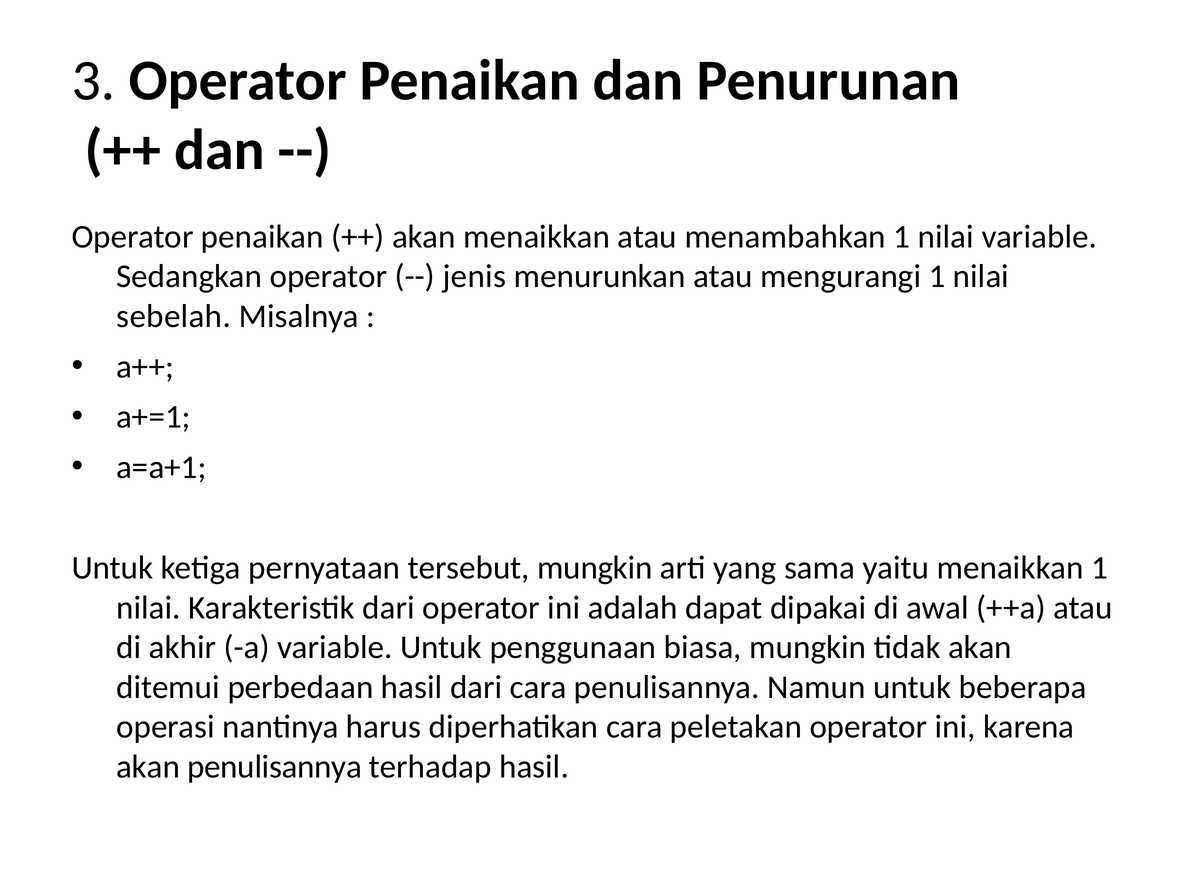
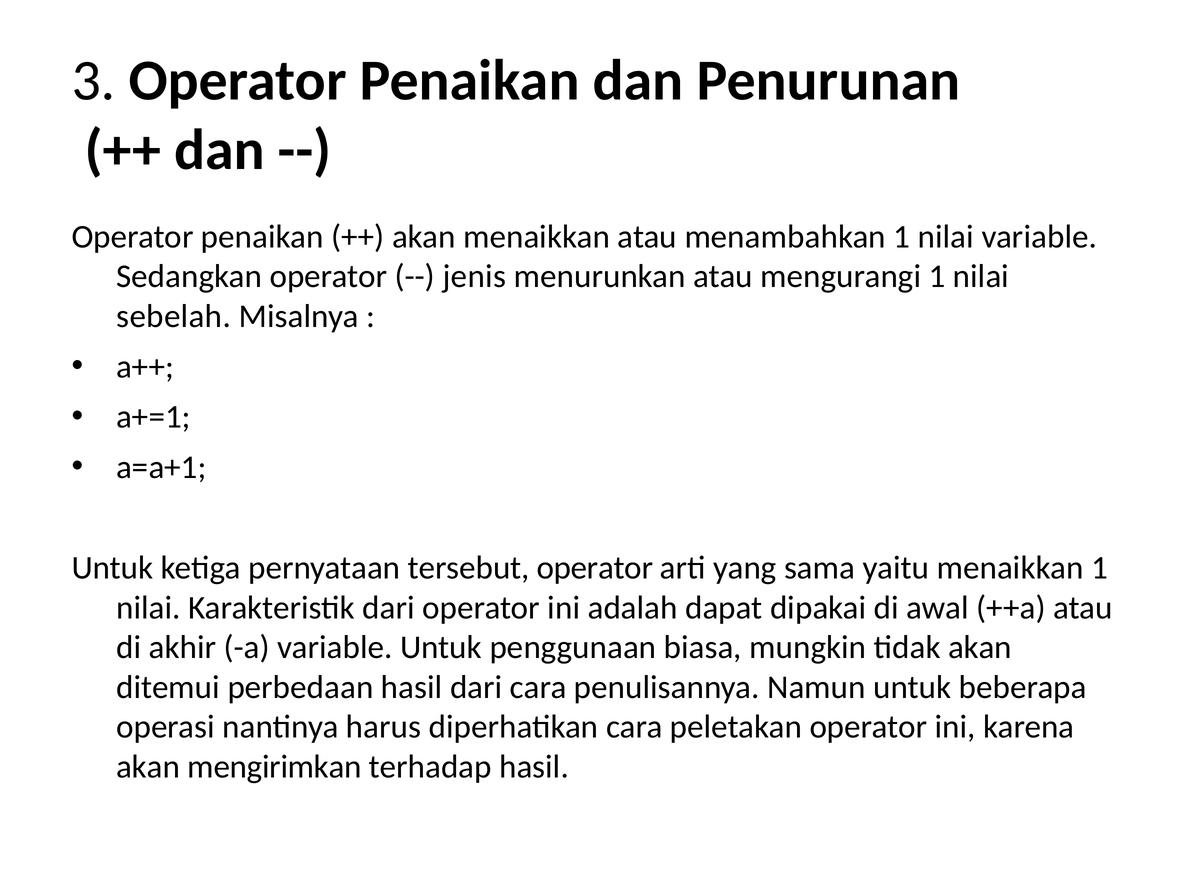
tersebut mungkin: mungkin -> operator (595, 568)
akan penulisannya: penulisannya -> mengirimkan (275, 767)
